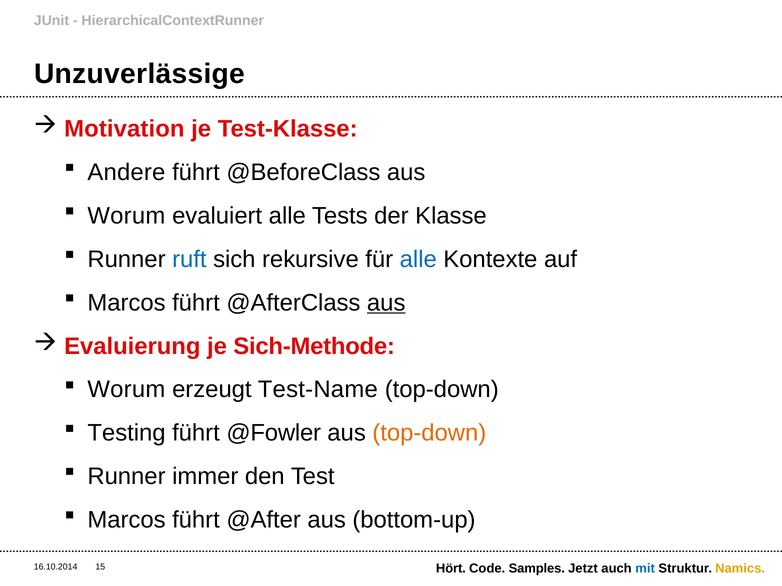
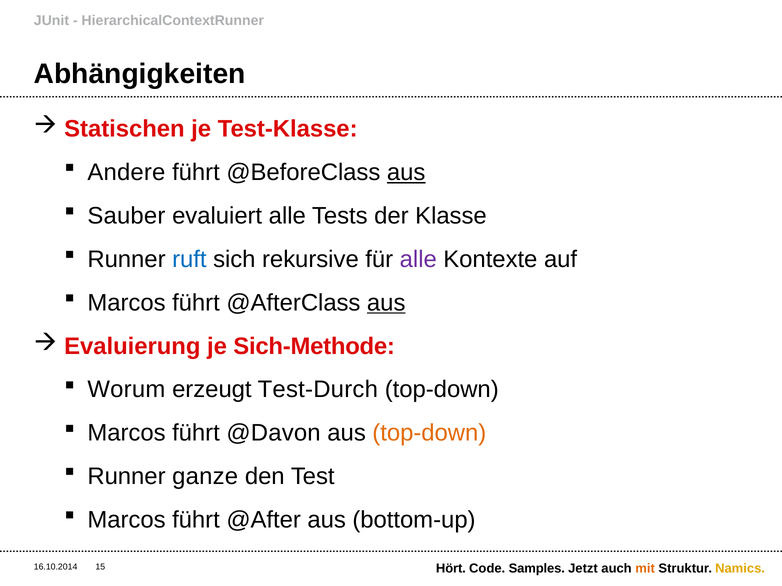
Unzuverlässige: Unzuverlässige -> Abhängigkeiten (140, 74)
Motivation: Motivation -> Statischen (124, 129)
aus underline: none -> present (406, 173)
Worum: Worum -> Sauber (126, 216)
alle colour: blue -> purple (418, 260)
Test-Name: Test-Name -> Test-Durch (318, 390)
Testing: Testing -> Marcos (127, 433)
@Fowler: @Fowler -> @Davon (274, 433)
immer: immer -> ganze (205, 477)
mit colour: blue -> orange (645, 569)
